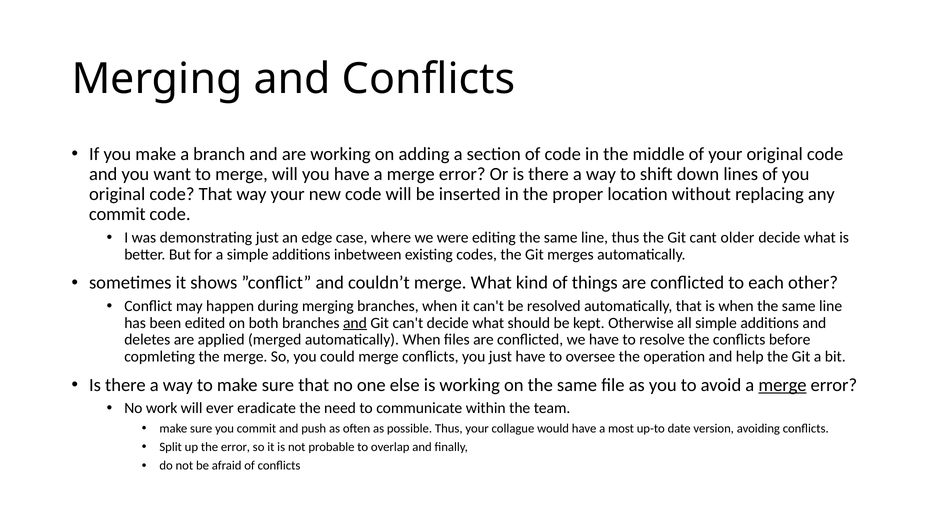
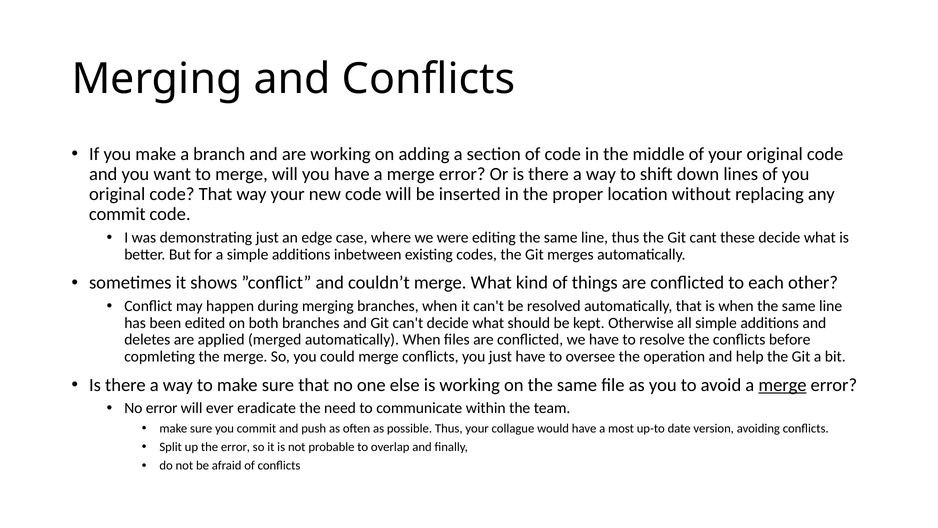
older: older -> these (738, 237)
and underline: present -> none (355, 323)
No work: work -> error (162, 408)
